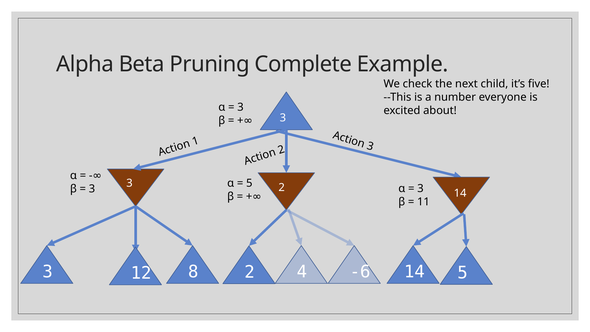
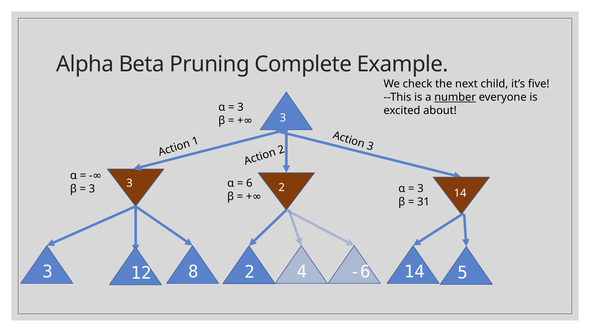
number underline: none -> present (455, 97)
5: 5 -> 6 (249, 183)
11: 11 -> 31 (423, 202)
